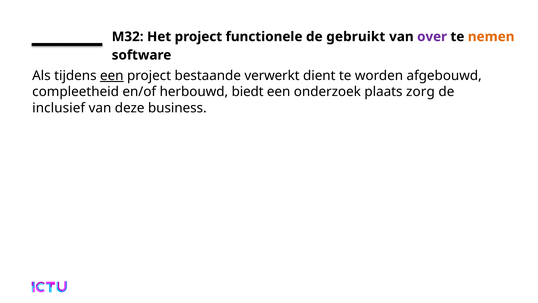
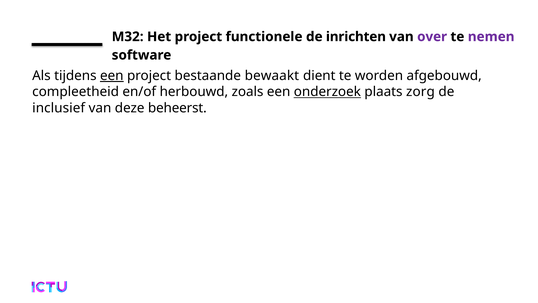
gebruikt: gebruikt -> inrichten (356, 37)
nemen colour: orange -> purple (491, 37)
verwerkt: verwerkt -> bewaakt (272, 76)
biedt: biedt -> zoals (248, 92)
onderzoek underline: none -> present (327, 92)
business: business -> beheerst (177, 108)
